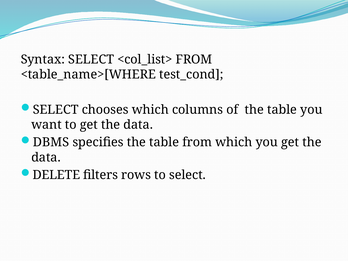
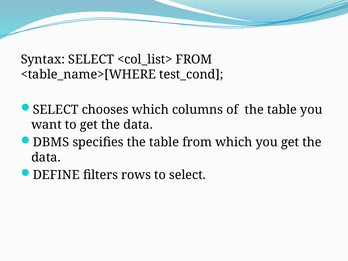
DELETE: DELETE -> DEFINE (56, 175)
